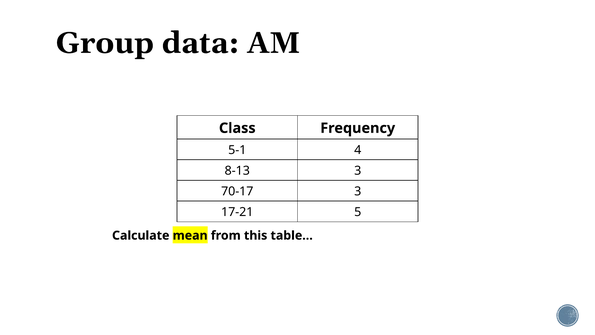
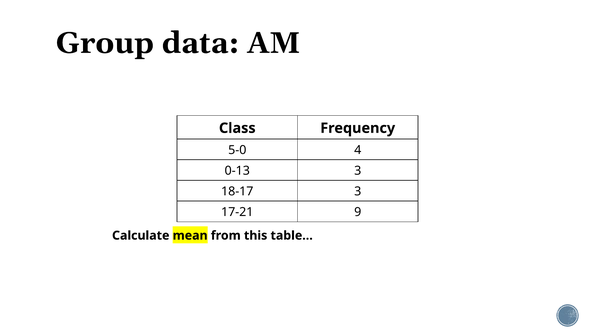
5-1: 5-1 -> 5-0 (237, 150)
8-13: 8-13 -> 0-13 (237, 171)
70-17: 70-17 -> 18-17 (237, 191)
5: 5 -> 9 (358, 212)
